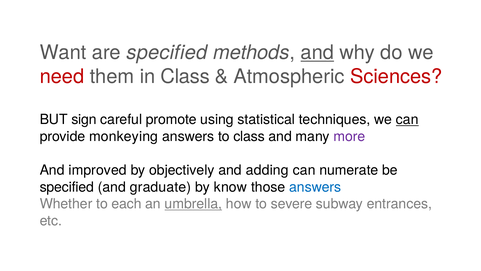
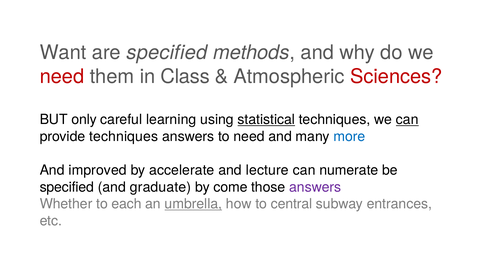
and underline: present -> none (317, 52)
sign: sign -> only (84, 119)
promote: promote -> learning (171, 119)
statistical underline: none -> present (266, 119)
provide monkeying: monkeying -> techniques (124, 136)
to class: class -> need (249, 136)
more colour: purple -> blue (349, 136)
objectively: objectively -> accelerate (182, 170)
adding: adding -> lecture (267, 170)
know: know -> come (231, 187)
answers colour: blue -> purple (315, 187)
severe: severe -> central (292, 204)
